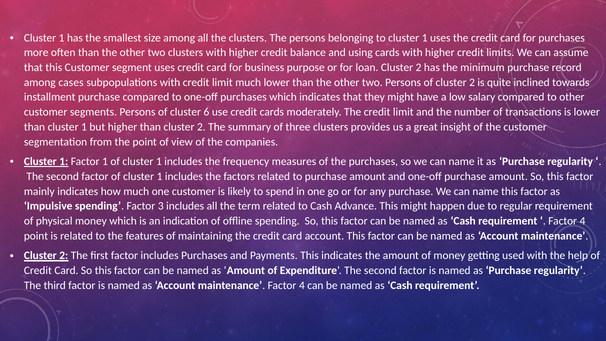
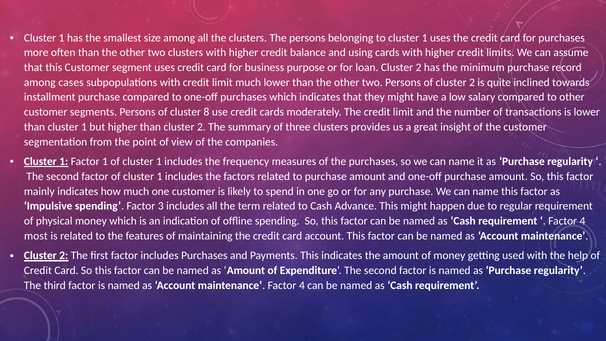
6: 6 -> 8 (206, 112)
point: point -> most (36, 236)
